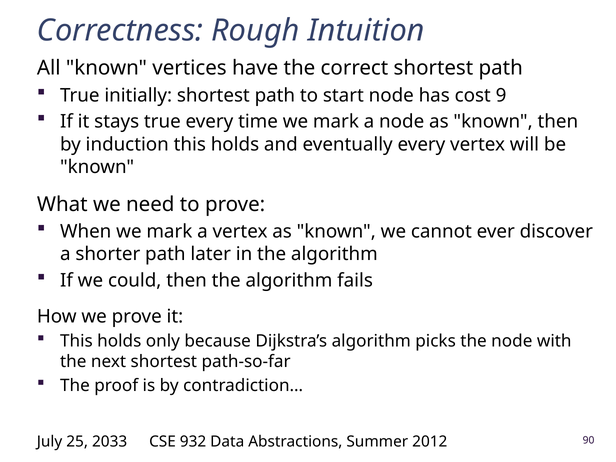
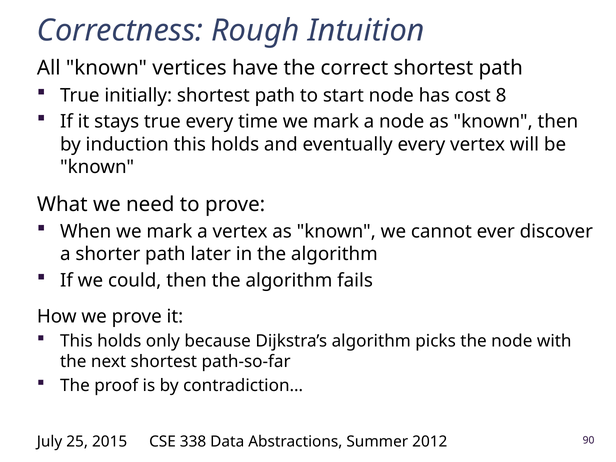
9: 9 -> 8 (501, 95)
2033: 2033 -> 2015 (110, 442)
932: 932 -> 338 (193, 442)
